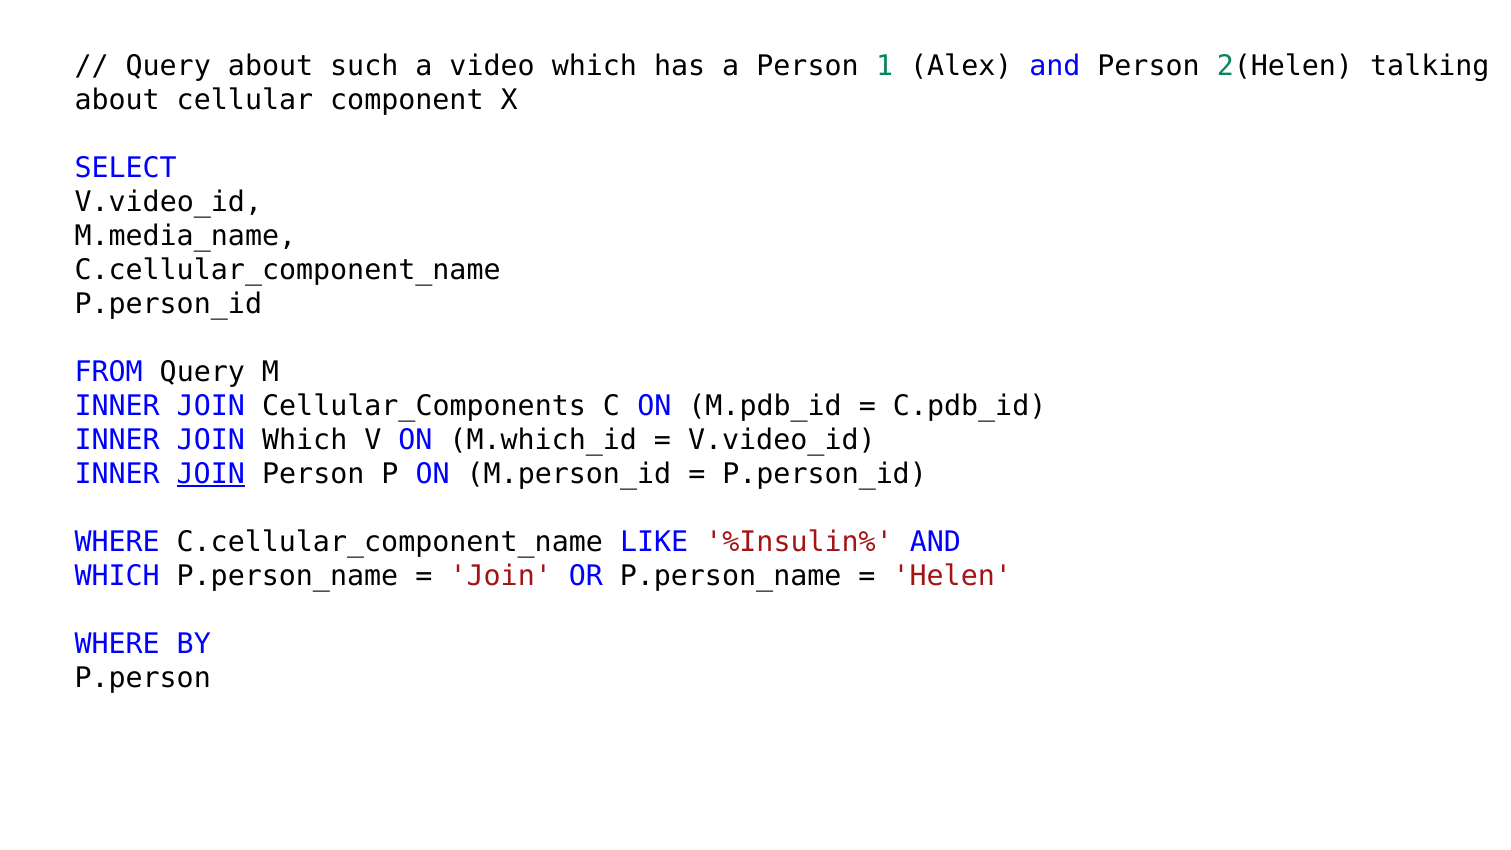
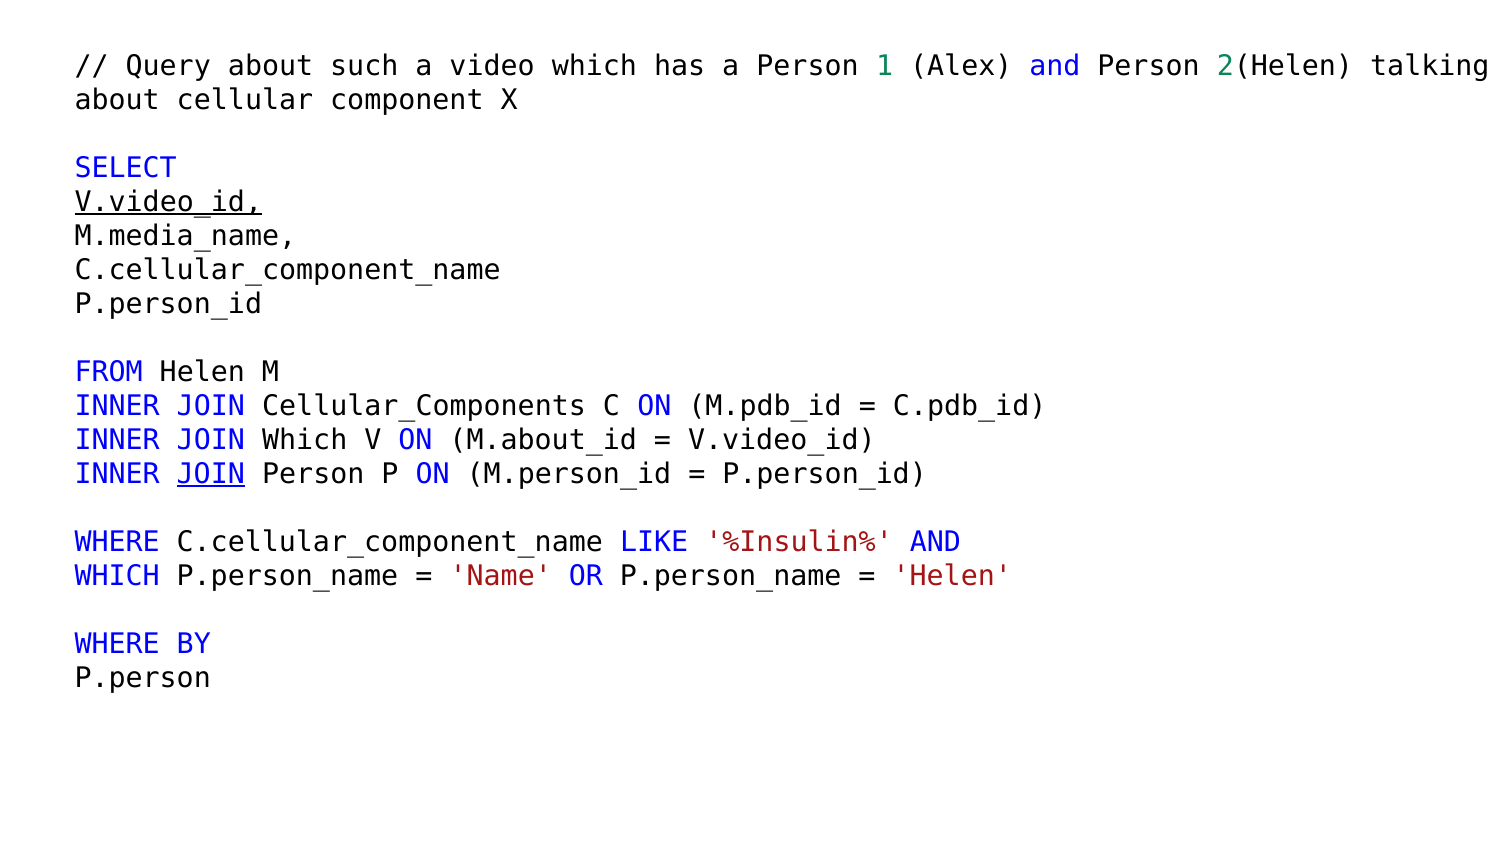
V.video_id underline: none -> present (168, 202)
FROM Query: Query -> Helen (202, 372)
M.which_id: M.which_id -> M.about_id (543, 440)
Join: Join -> Name (501, 576)
